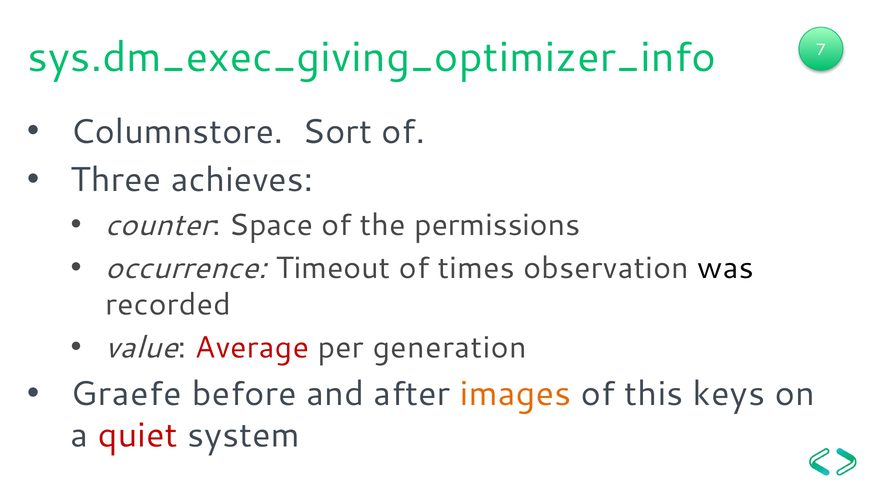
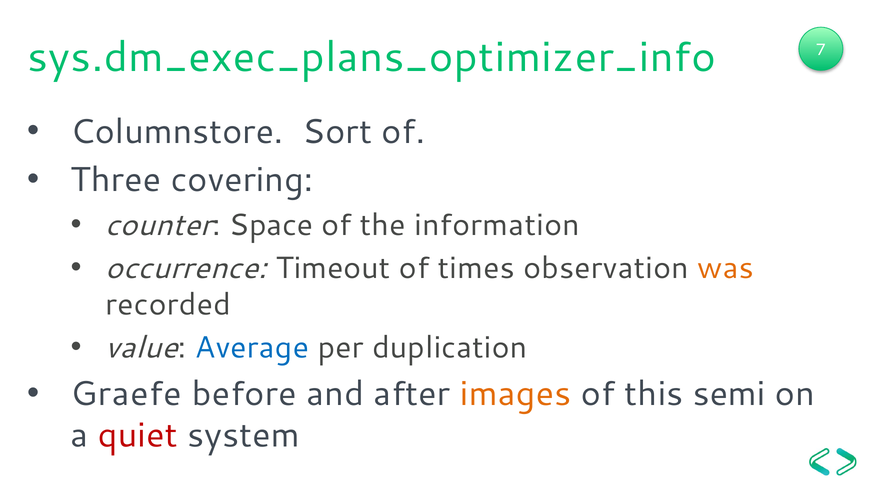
sys.dm_exec_giving_optimizer_info: sys.dm_exec_giving_optimizer_info -> sys.dm_exec_plans_optimizer_info (372, 57)
achieves: achieves -> covering (242, 180)
permissions: permissions -> information (497, 225)
was colour: black -> orange (726, 268)
Average colour: red -> blue (252, 348)
generation: generation -> duplication (450, 348)
keys: keys -> semi (729, 394)
